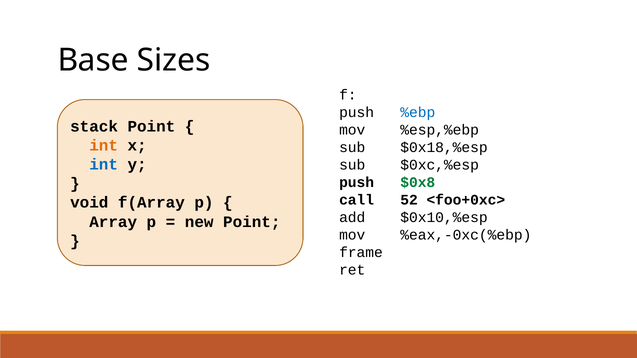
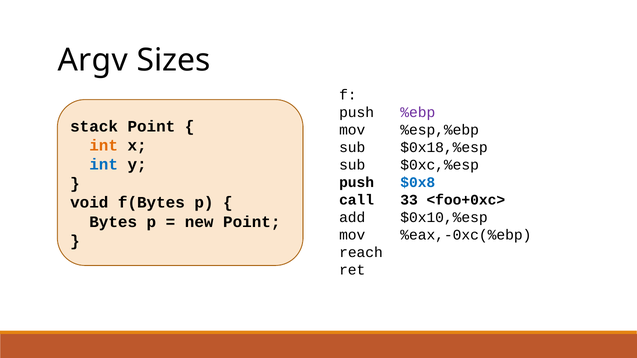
Base: Base -> Argv (93, 60)
%ebp colour: blue -> purple (418, 113)
$0x8 colour: green -> blue (418, 183)
52: 52 -> 33 (409, 200)
f(Array: f(Array -> f(Bytes (151, 203)
Array: Array -> Bytes (113, 222)
frame: frame -> reach (361, 253)
